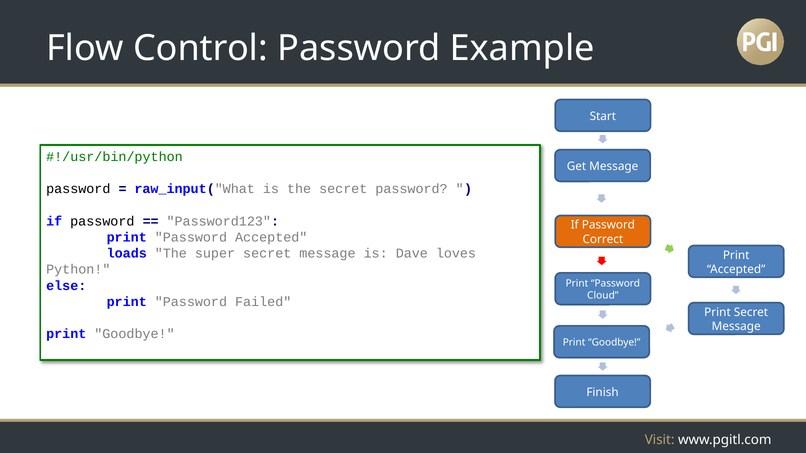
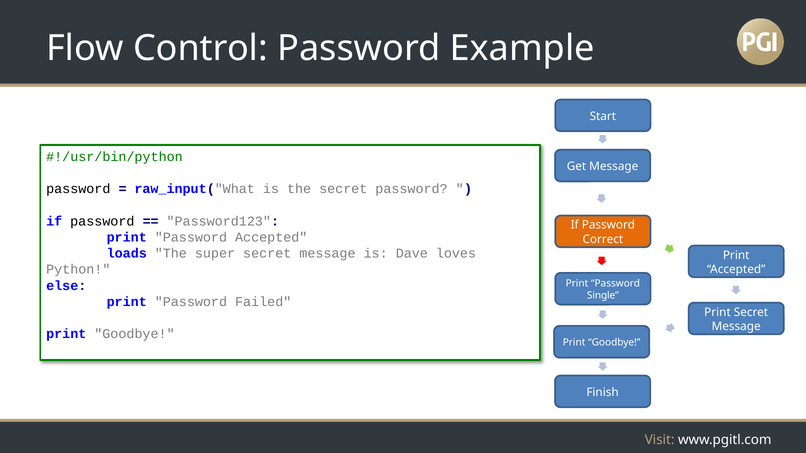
Cloud: Cloud -> Single (603, 296)
